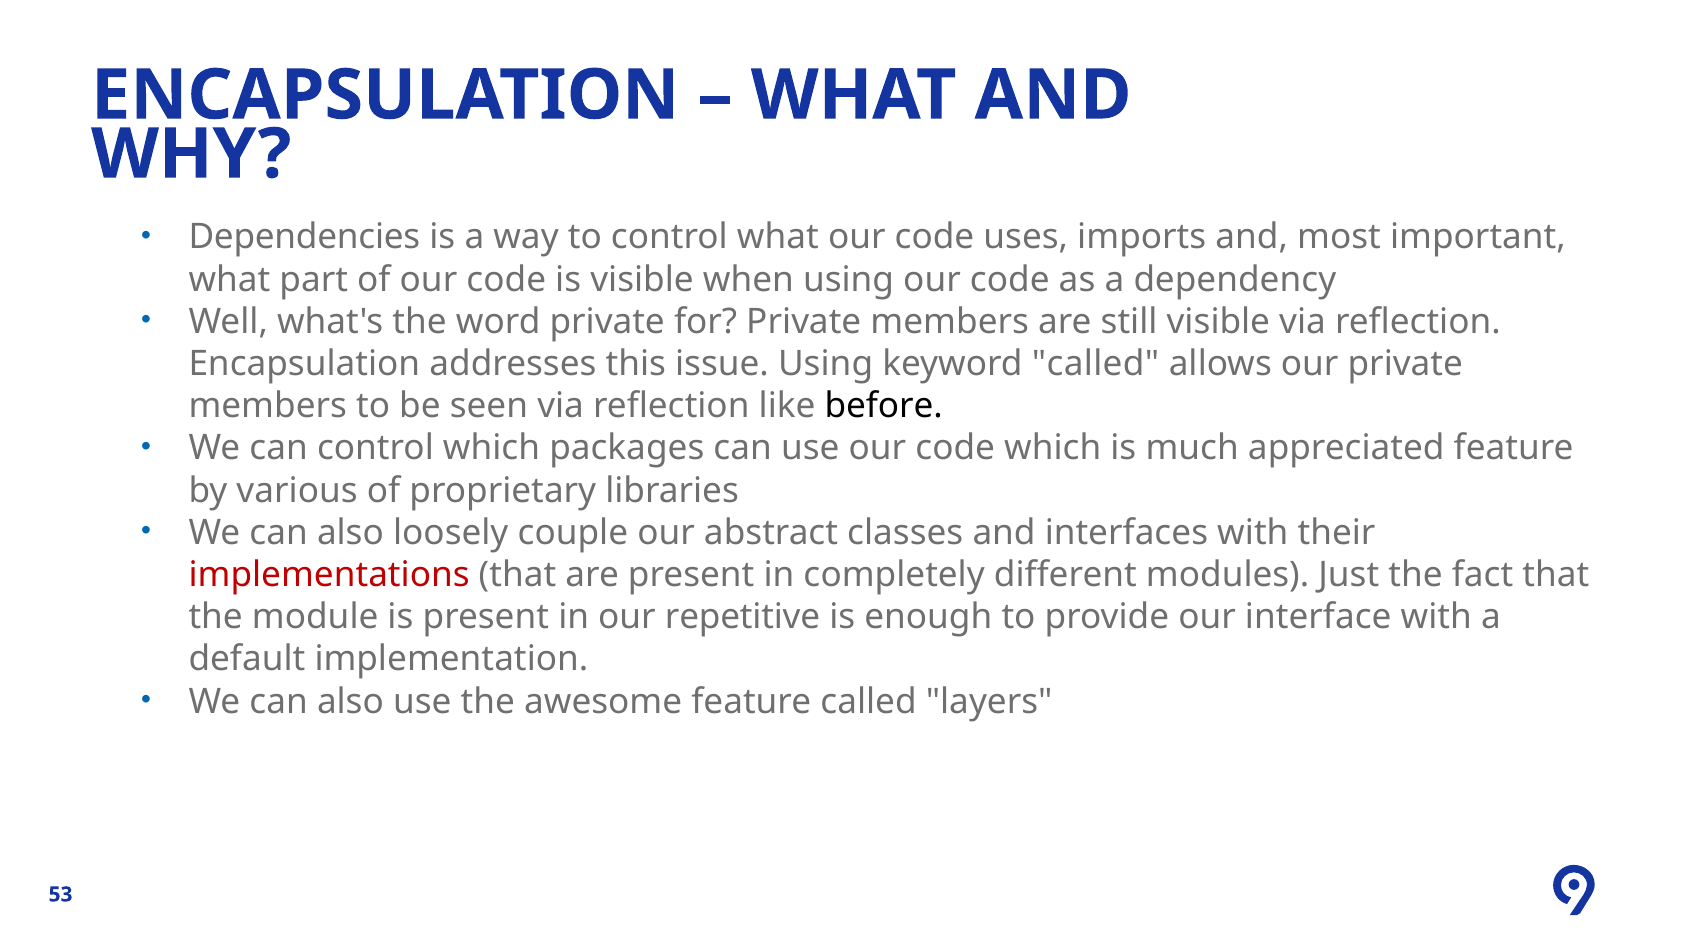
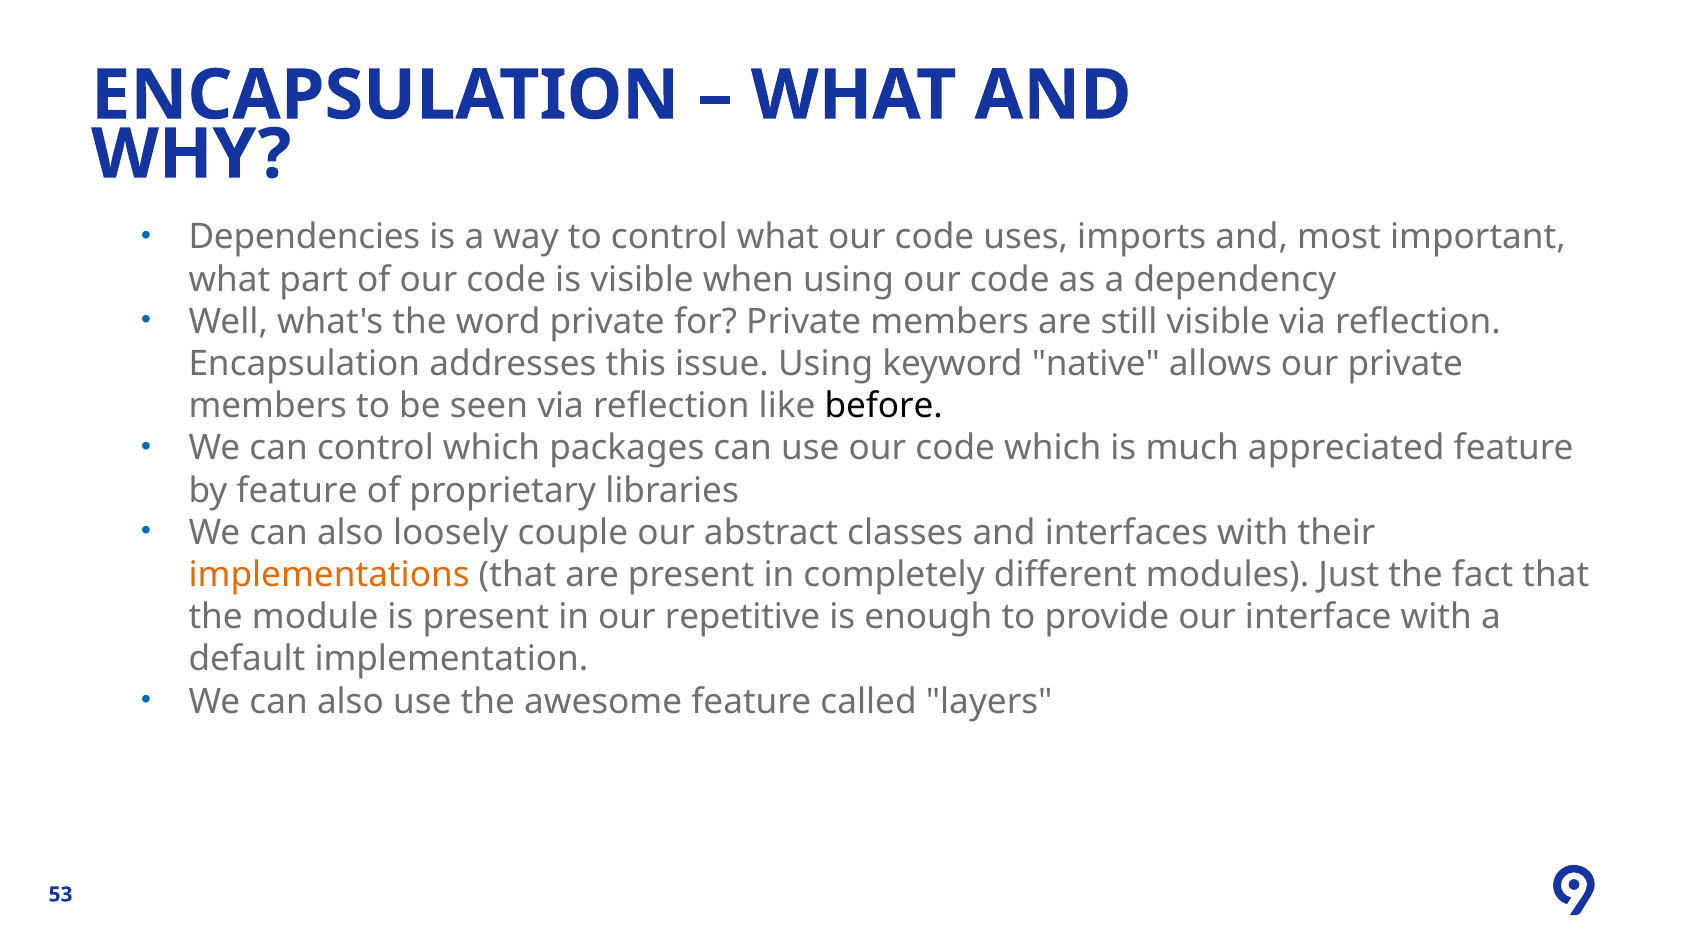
keyword called: called -> native (1096, 364)
by various: various -> feature (297, 490)
implementations colour: red -> orange (329, 574)
